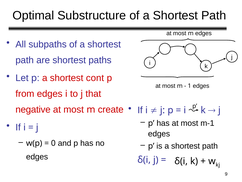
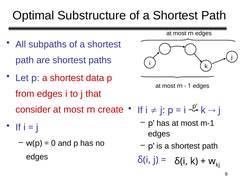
cont: cont -> data (95, 78)
negative: negative -> consider (33, 109)
